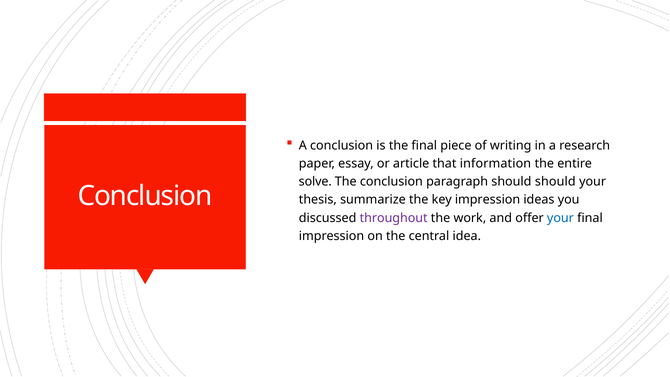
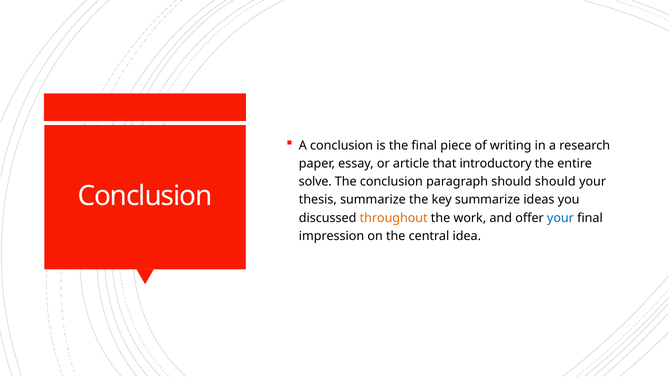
information: information -> introductory (496, 164)
key impression: impression -> summarize (488, 200)
throughout colour: purple -> orange (394, 218)
